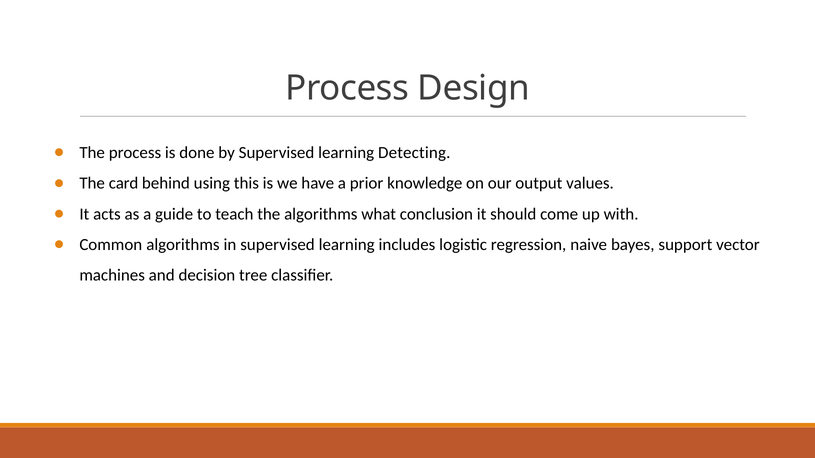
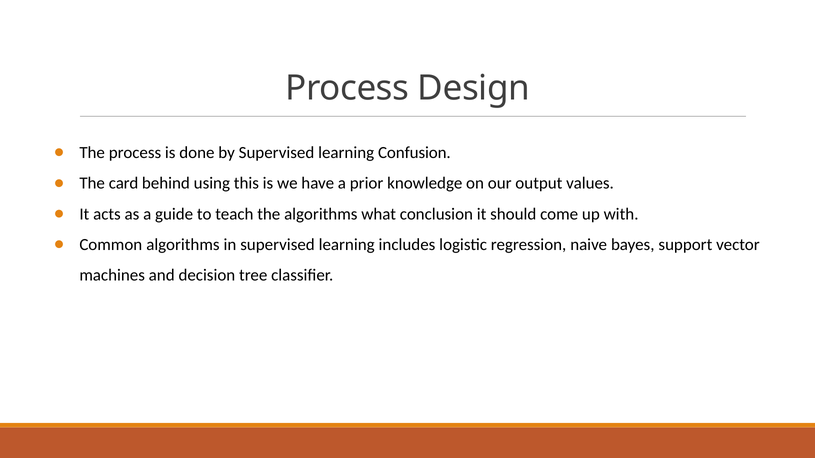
Detecting: Detecting -> Confusion (414, 153)
